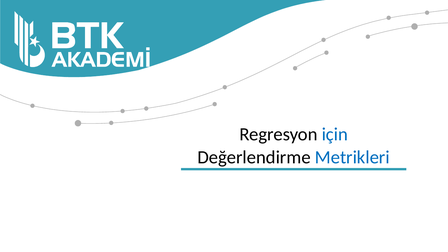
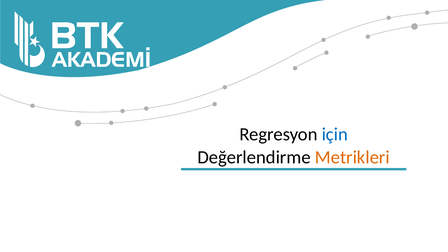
Metrikleri colour: blue -> orange (352, 157)
